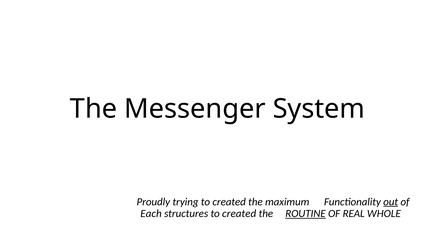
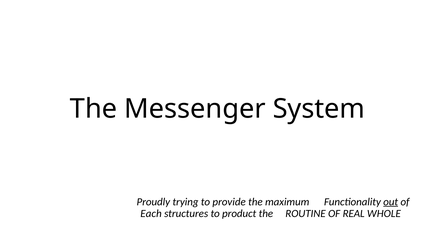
trying to created: created -> provide (229, 202)
structures to created: created -> product (239, 213)
ROUTINE underline: present -> none (306, 213)
